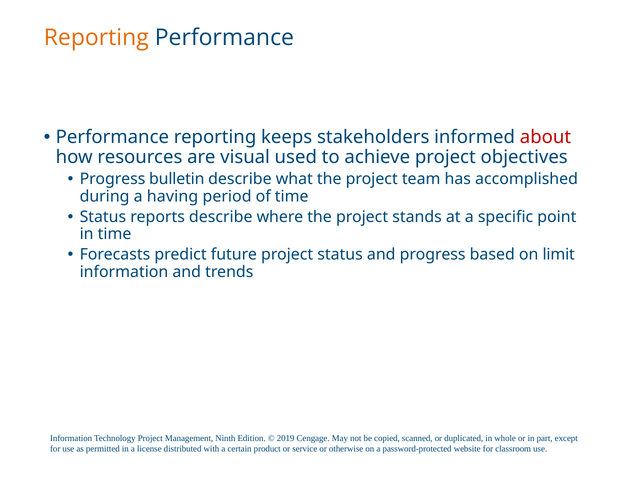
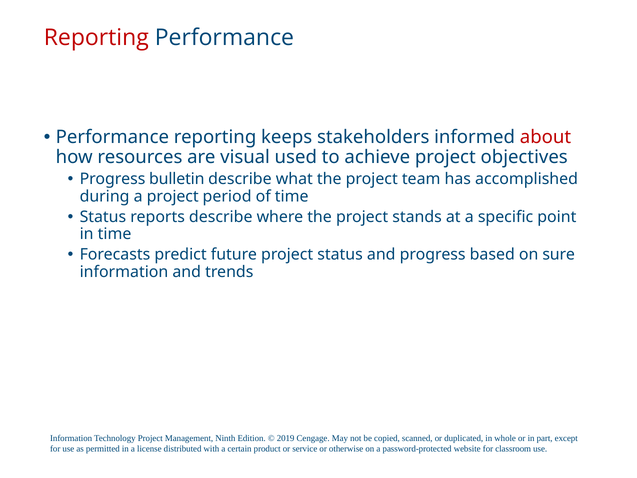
Reporting colour: orange -> red (96, 38)
a having: having -> project (173, 196)
limit: limit -> sure (559, 255)
